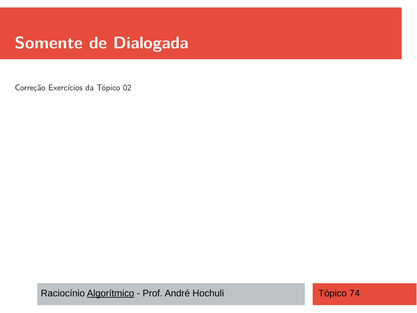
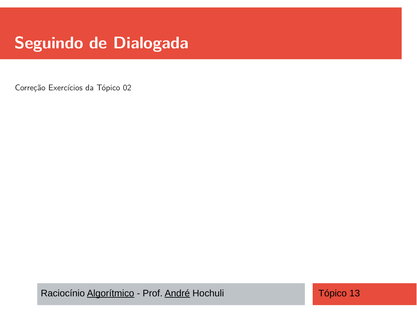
Somente: Somente -> Seguindo (49, 43)
André underline: none -> present (177, 293)
74: 74 -> 13 (355, 293)
